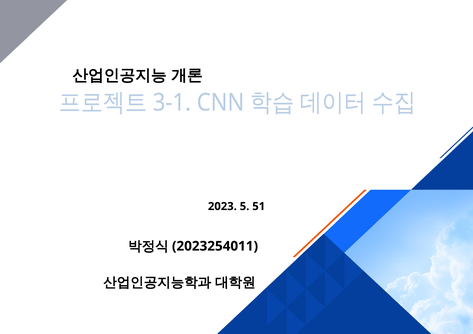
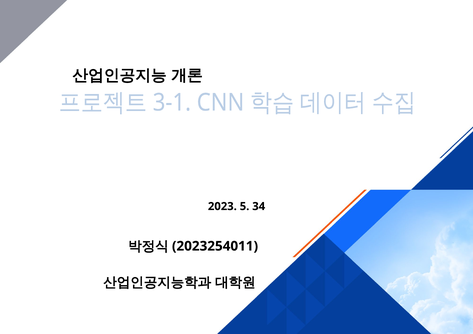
51: 51 -> 34 (259, 207)
